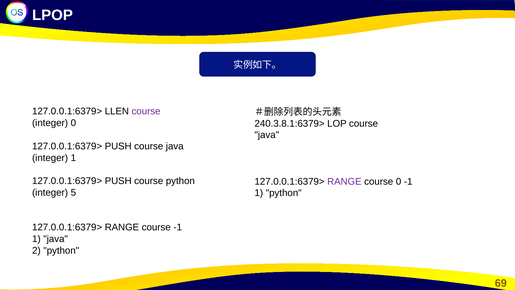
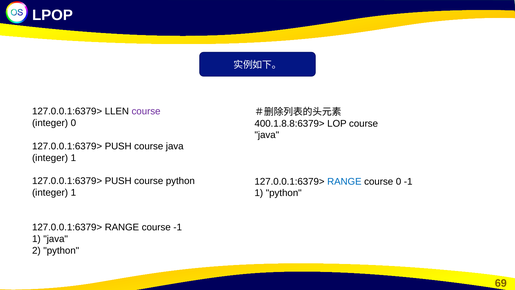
240.3.8.1:6379>: 240.3.8.1:6379> -> 400.1.8.8:6379> (290, 123)
RANGE colour: purple -> blue (344, 181)
5: 5 -> 1 (73, 192)
